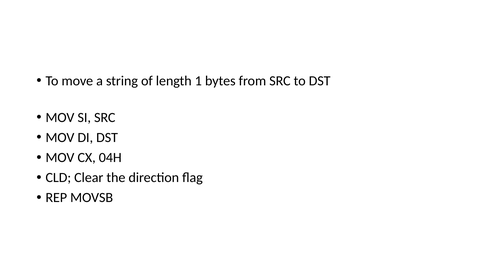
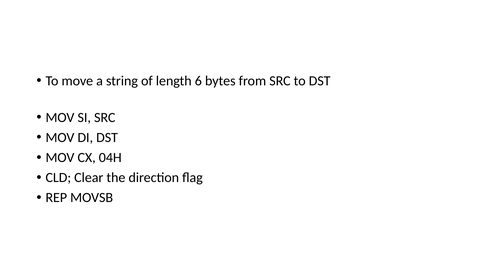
1: 1 -> 6 (198, 81)
